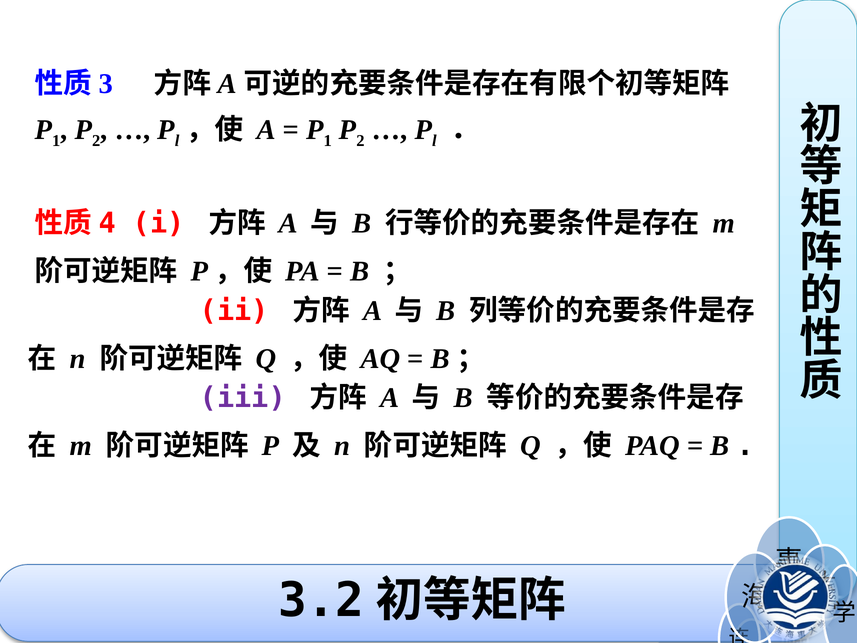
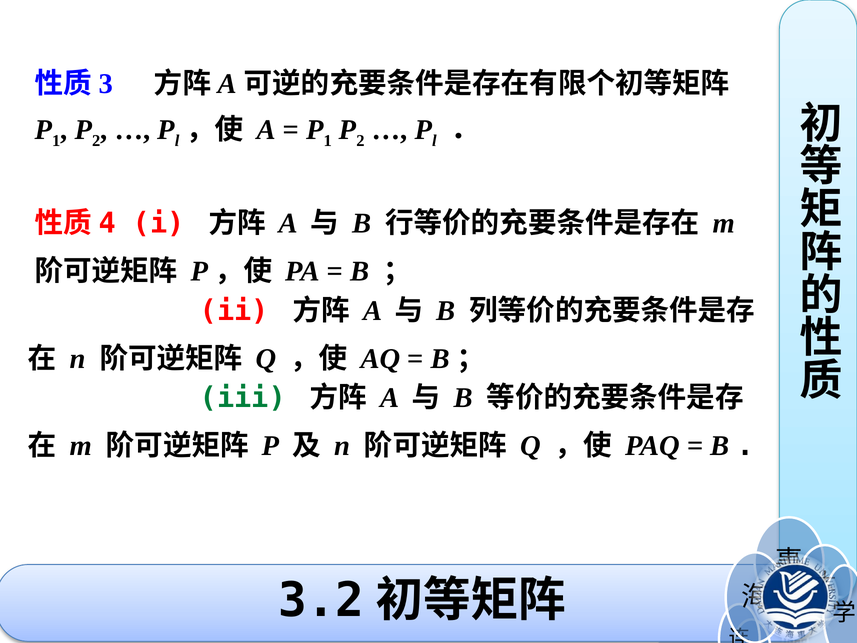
iii colour: purple -> green (243, 398)
